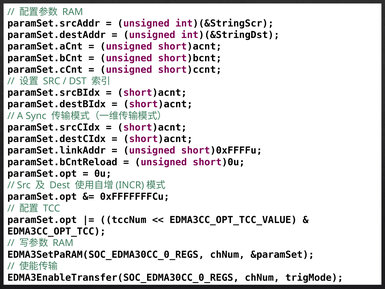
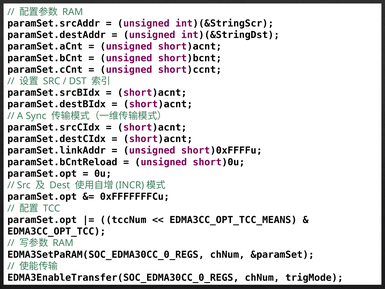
EDMA3CC_OPT_TCC_VALUE: EDMA3CC_OPT_TCC_VALUE -> EDMA3CC_OPT_TCC_MEANS (233, 220)
